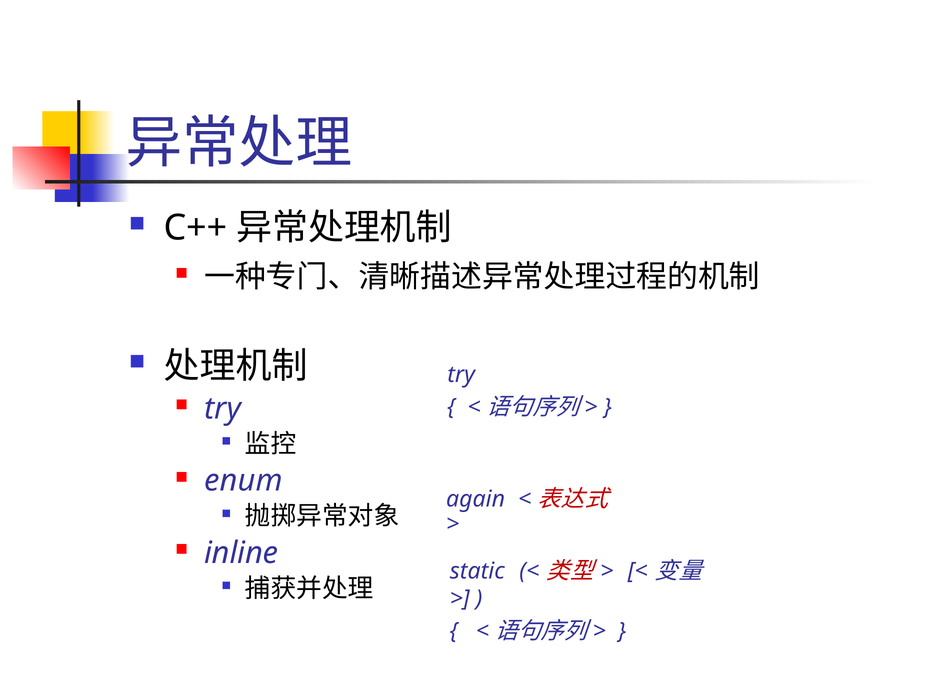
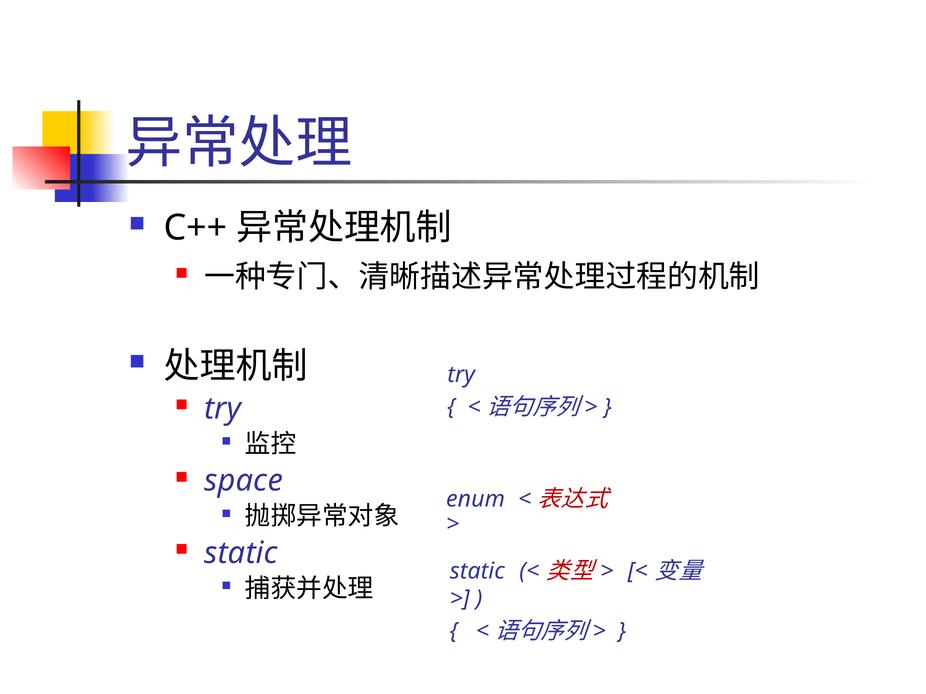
enum: enum -> space (244, 481)
again: again -> enum (476, 500)
inline: inline -> static (241, 554)
